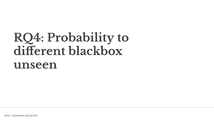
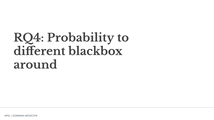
unseen: unseen -> around (35, 65)
